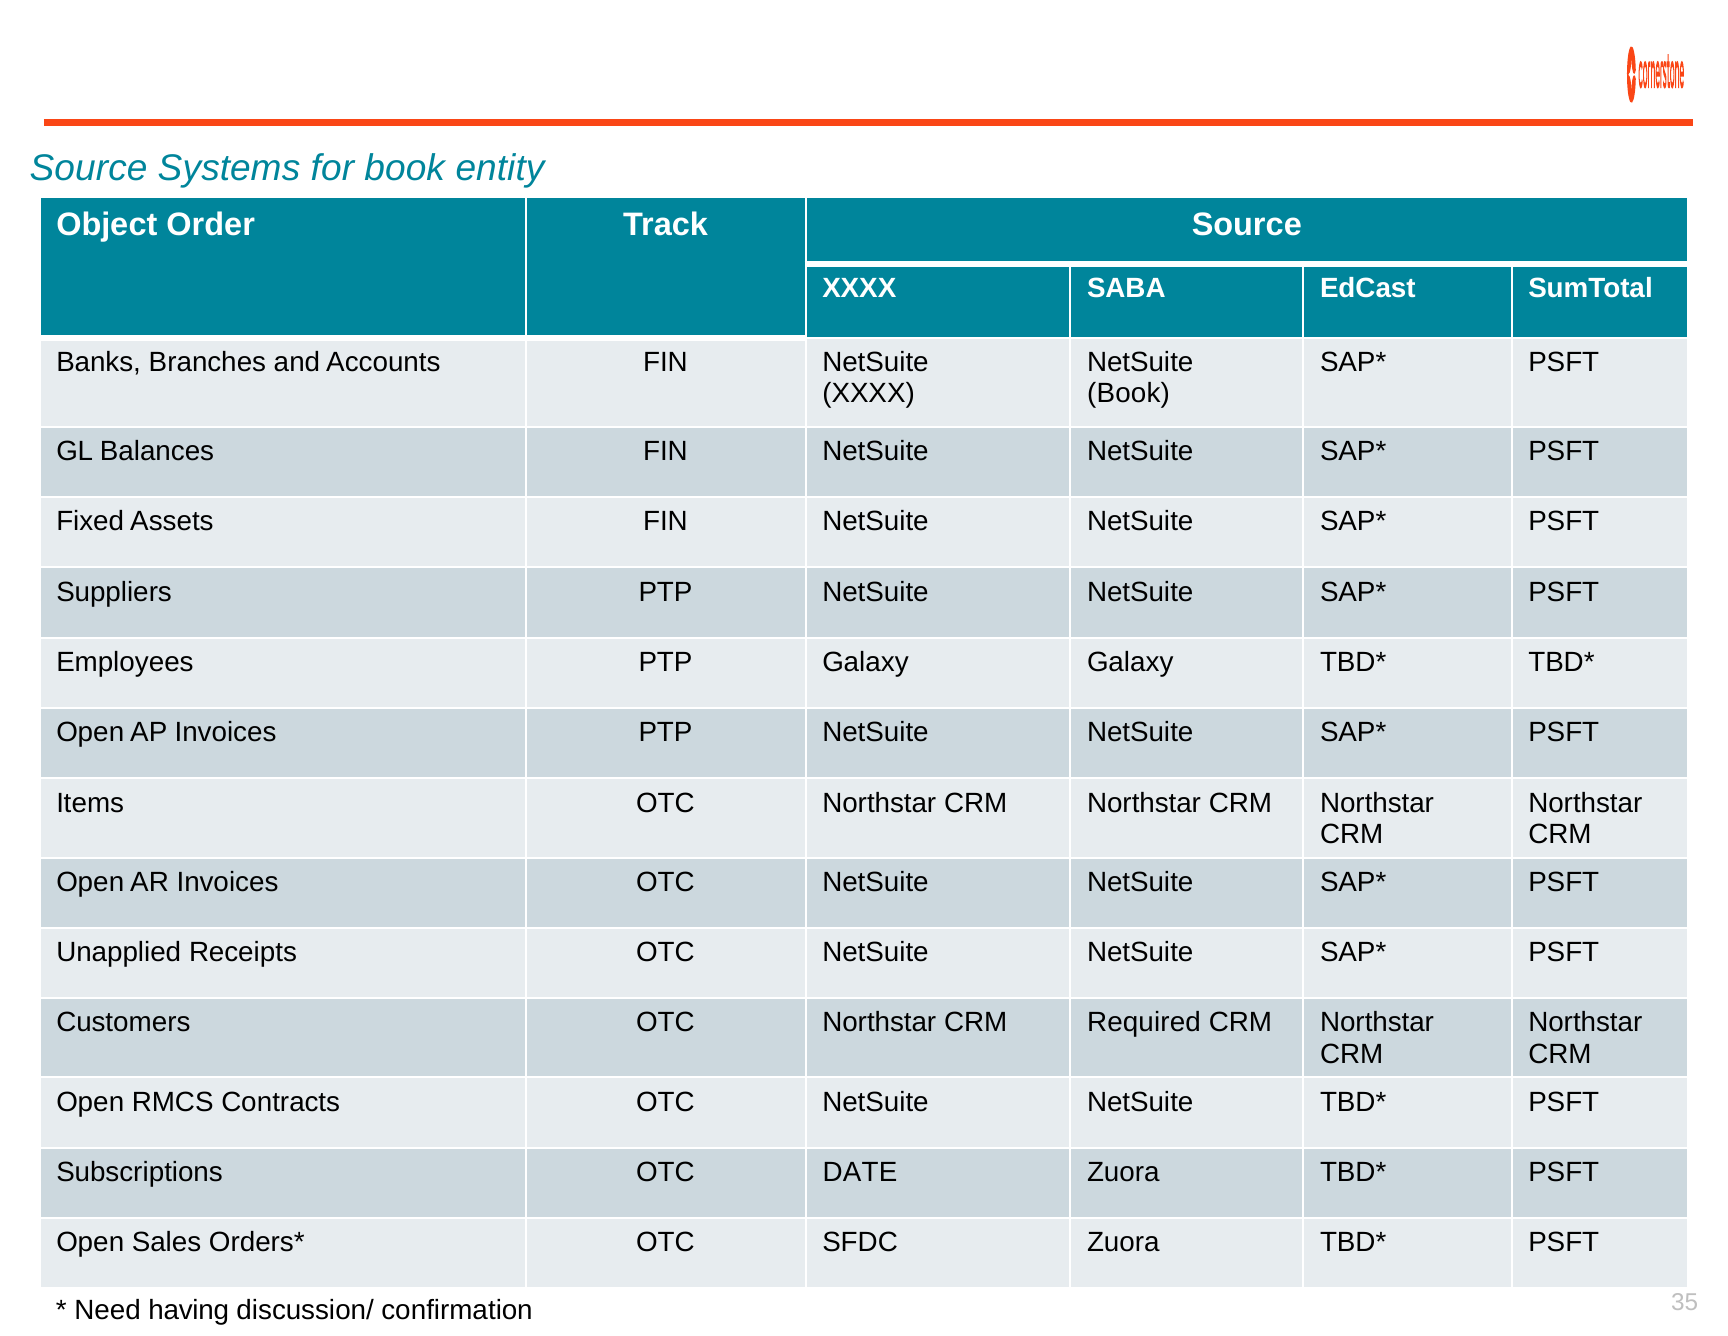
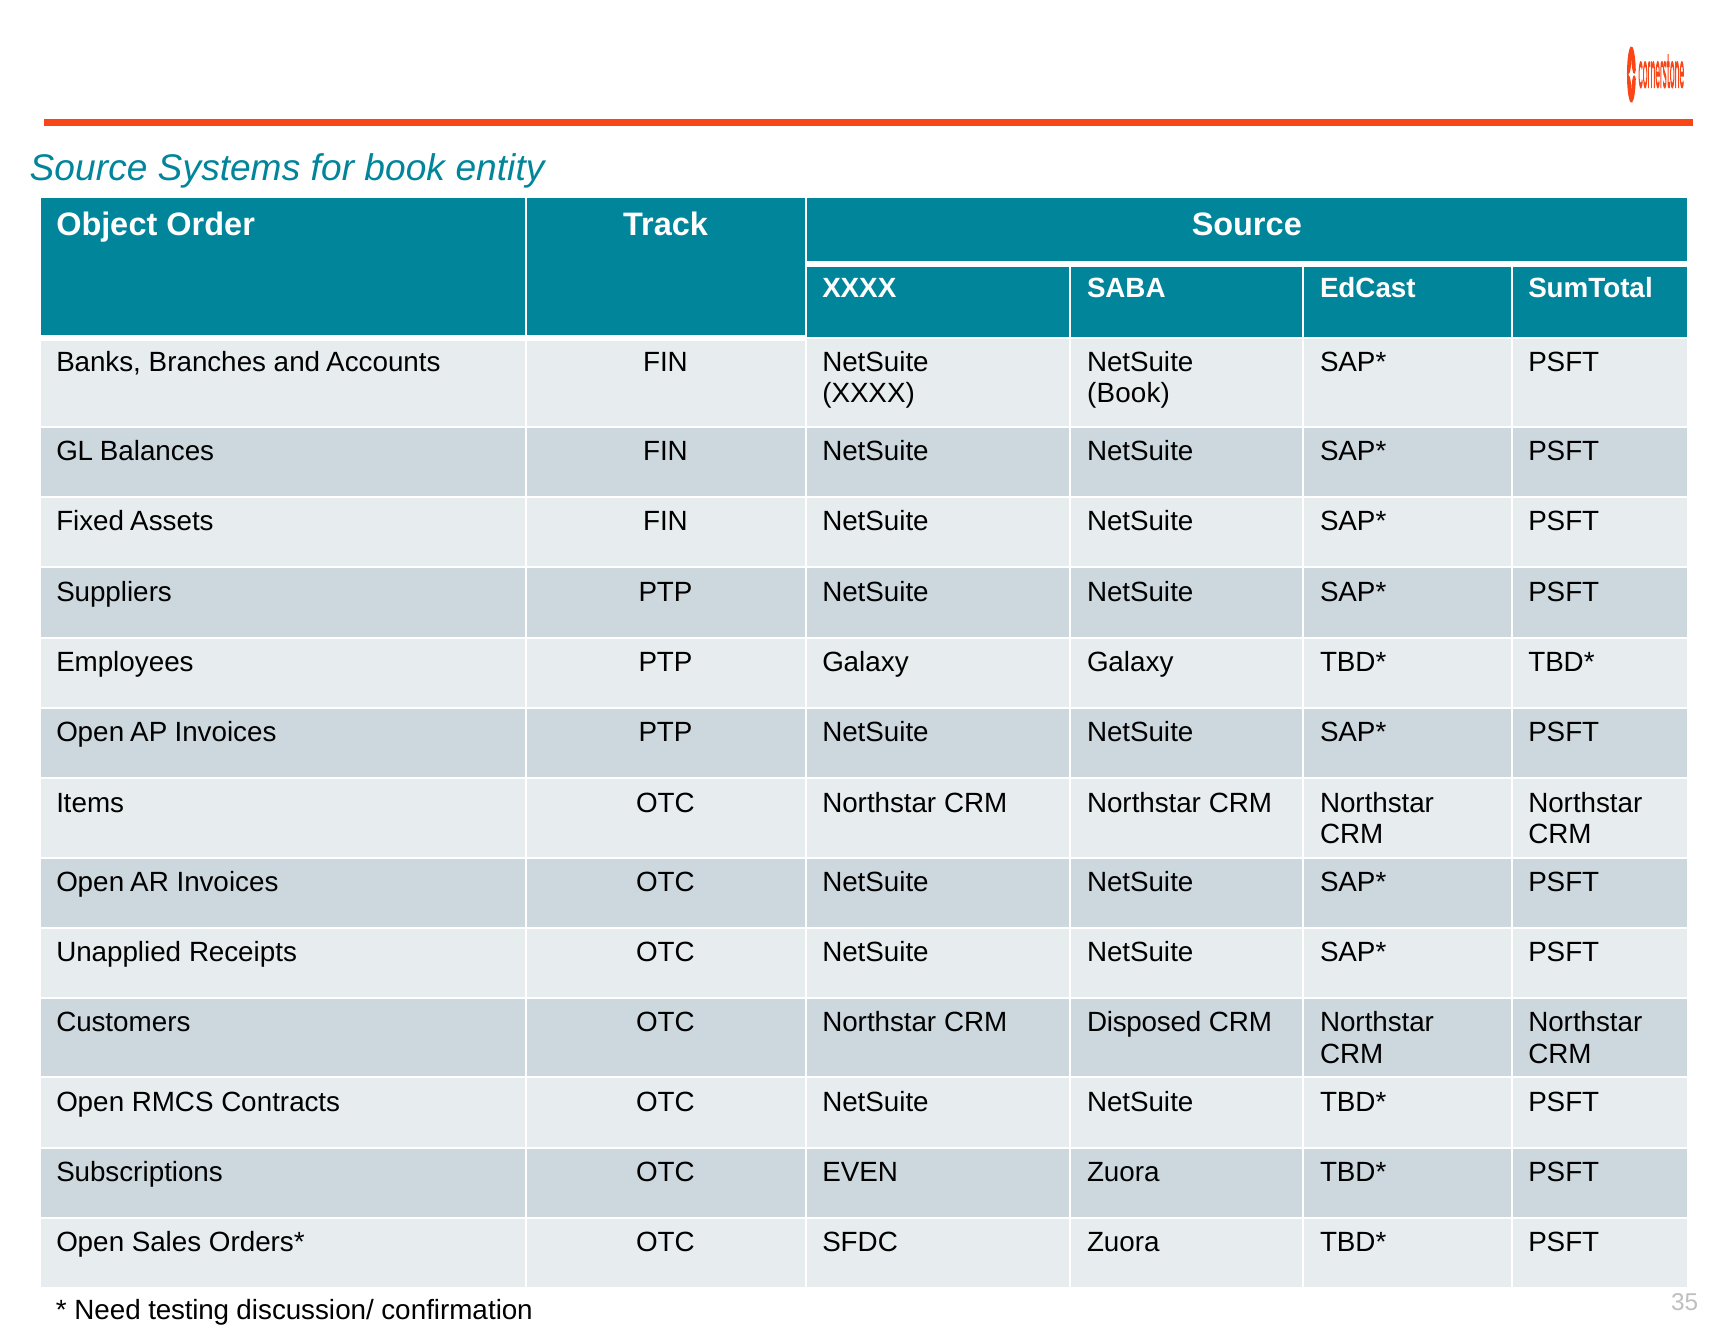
Required: Required -> Disposed (1144, 1022)
DATE: DATE -> EVEN (860, 1172)
having: having -> testing (189, 1310)
